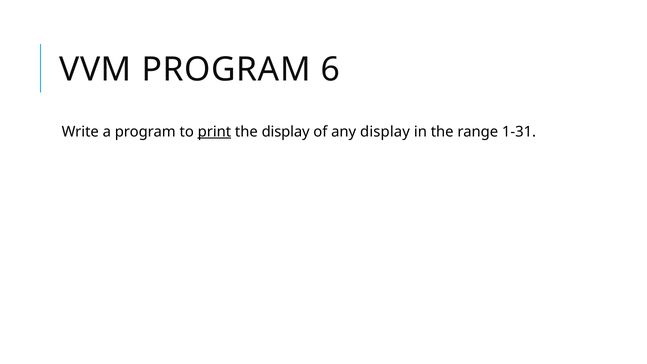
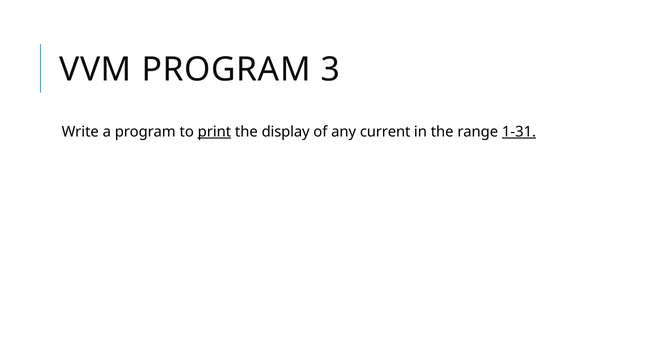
6: 6 -> 3 (330, 69)
any display: display -> current (385, 132)
1-31 underline: none -> present (519, 132)
